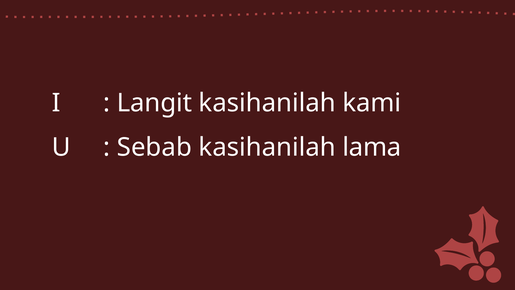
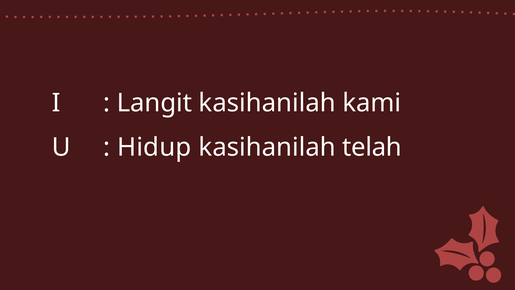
Sebab: Sebab -> Hidup (154, 147)
lama: lama -> telah (372, 147)
